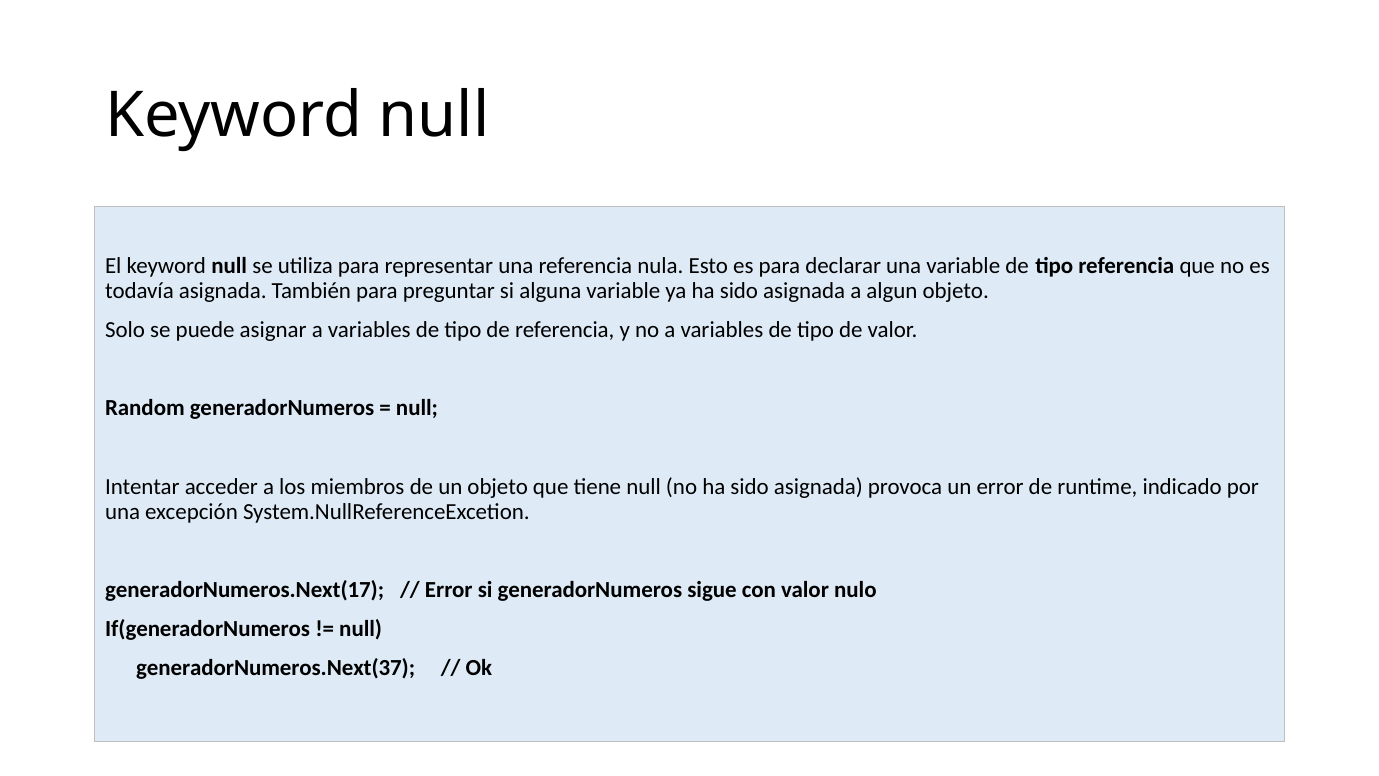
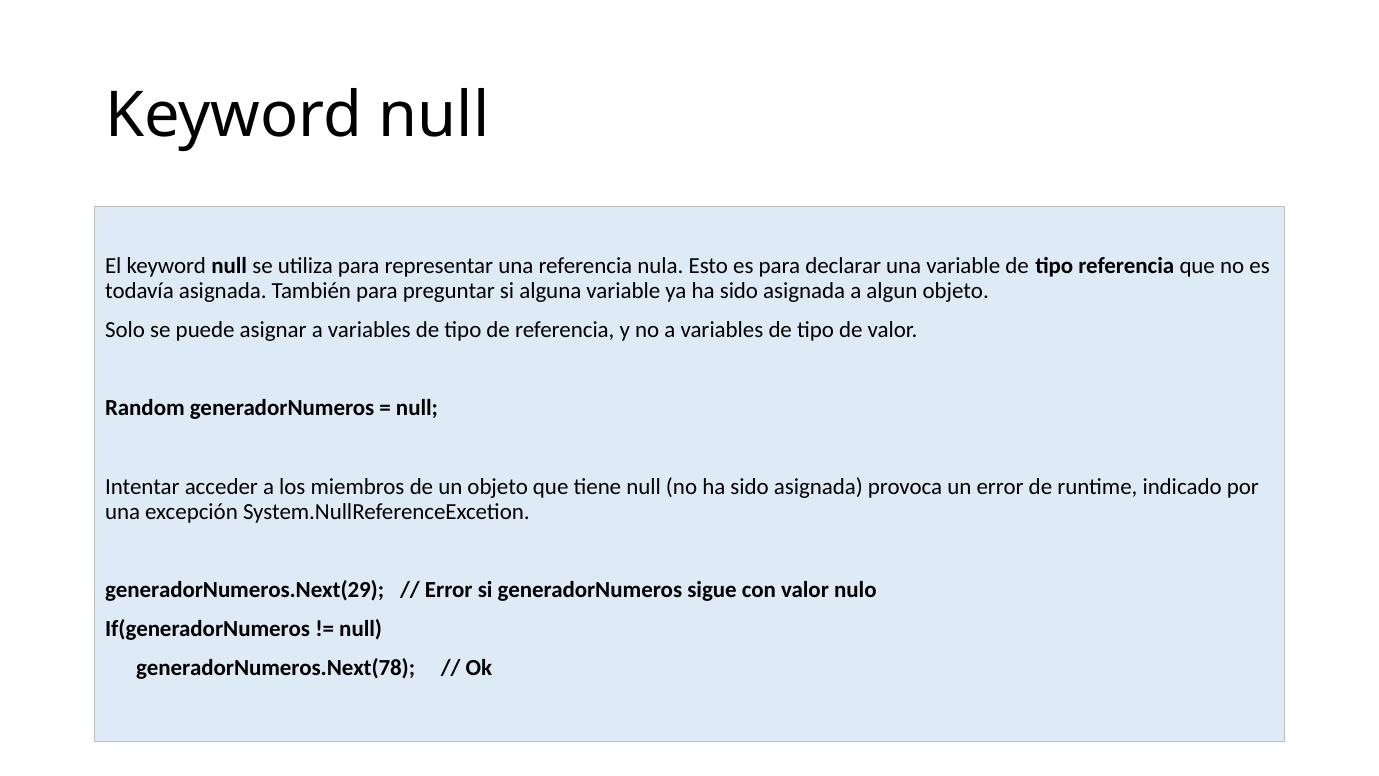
generadorNumeros.Next(17: generadorNumeros.Next(17 -> generadorNumeros.Next(29 (245, 590)
generadorNumeros.Next(37: generadorNumeros.Next(37 -> generadorNumeros.Next(78 (276, 668)
